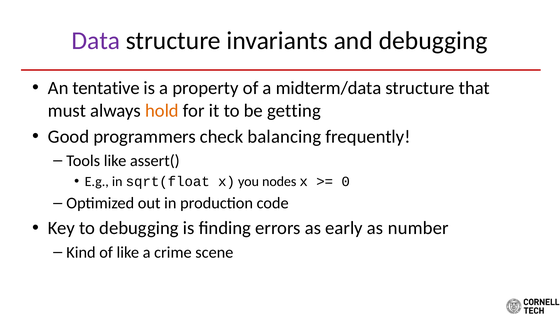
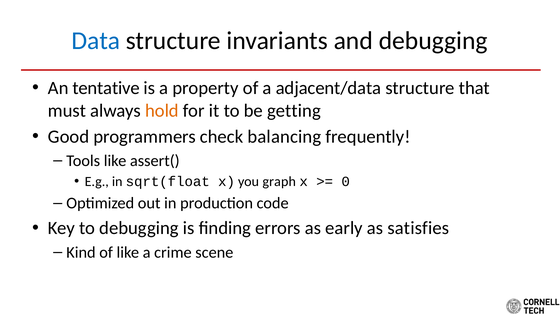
Data colour: purple -> blue (96, 41)
midterm/data: midterm/data -> adjacent/data (329, 88)
nodes: nodes -> graph (279, 182)
number: number -> satisfies (418, 228)
